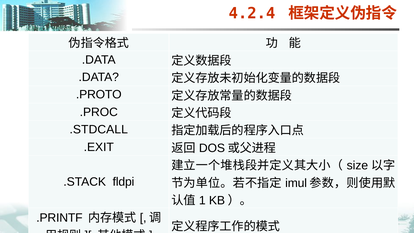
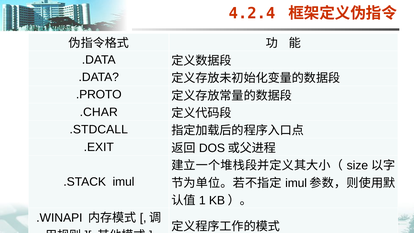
.PROC: .PROC -> .CHAR (99, 112)
.STACK fldpi: fldpi -> imul (123, 182)
.PRINTF: .PRINTF -> .WINAPI (59, 218)
